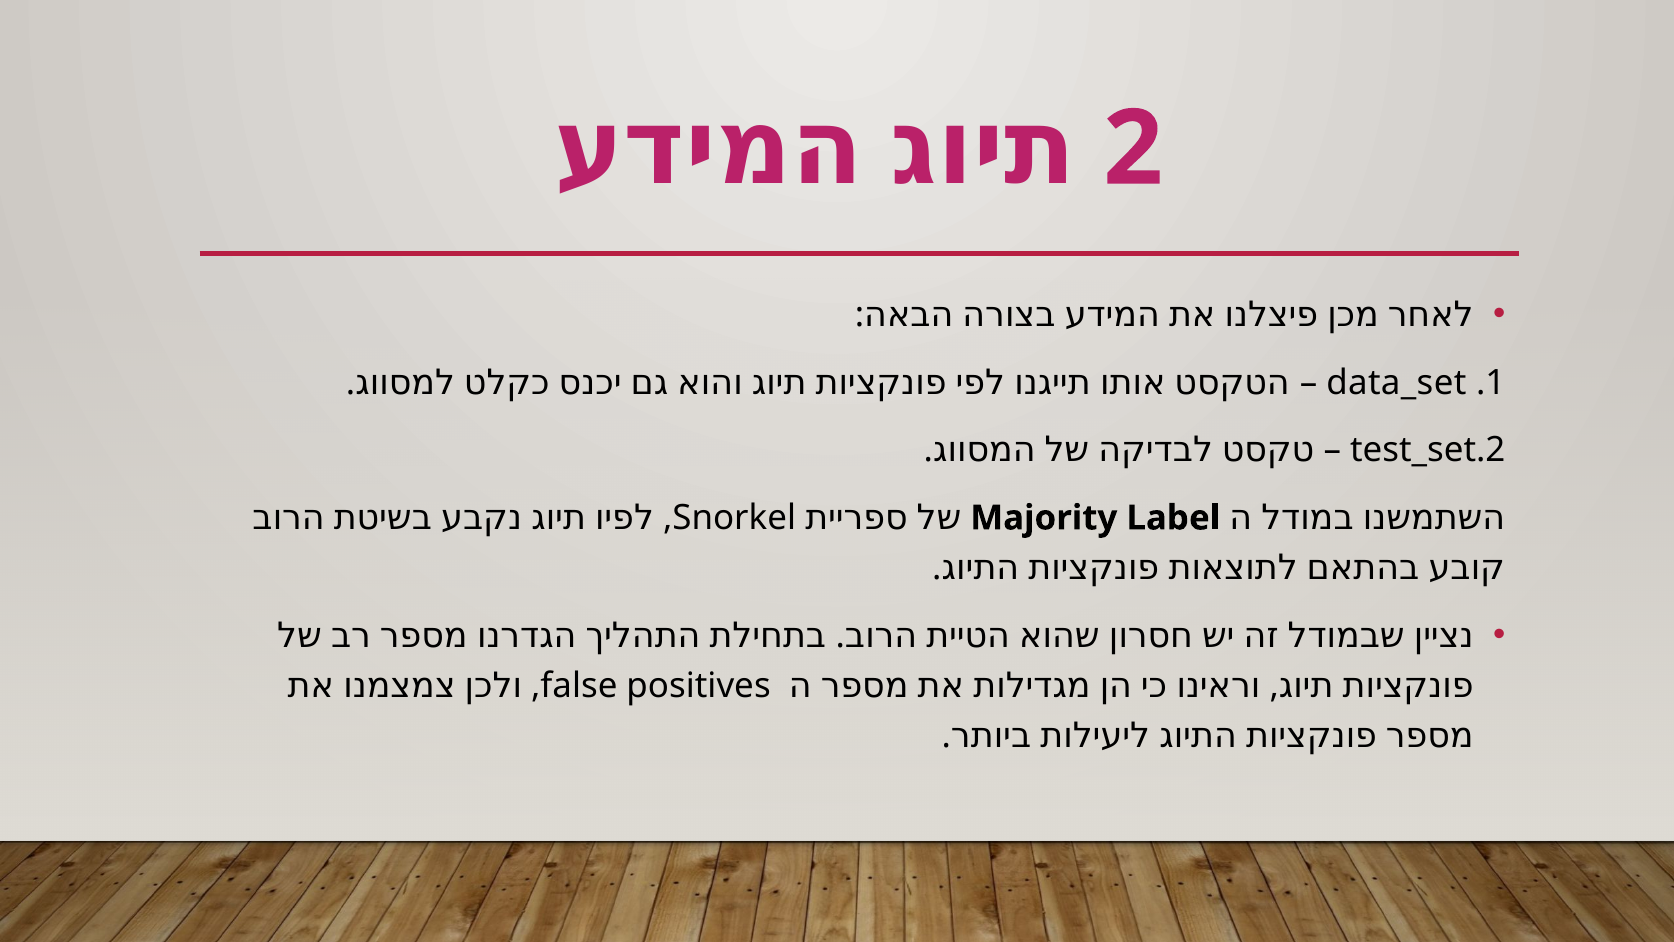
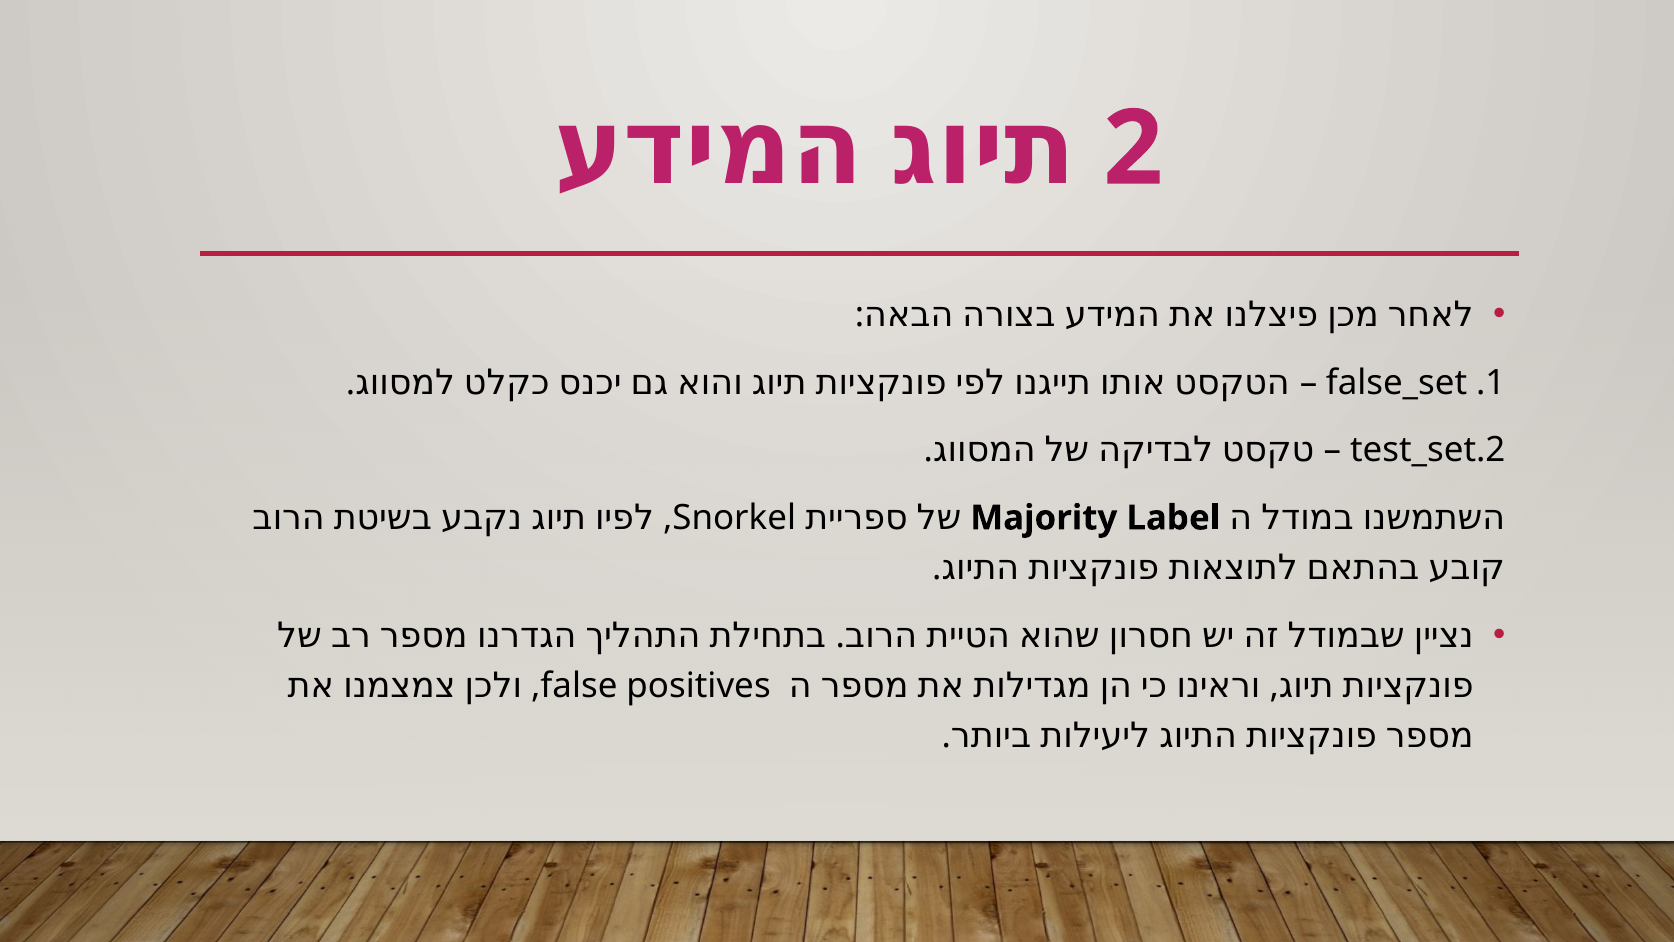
data_set: data_set -> false_set (1397, 382)
